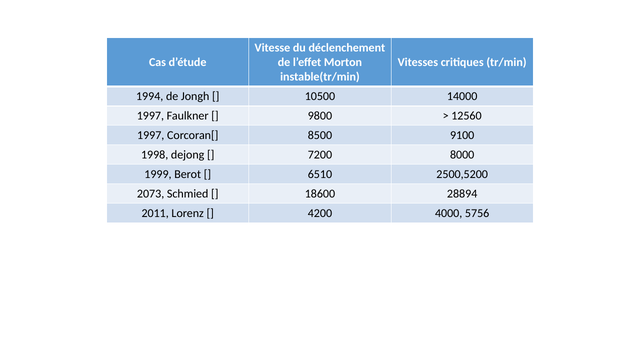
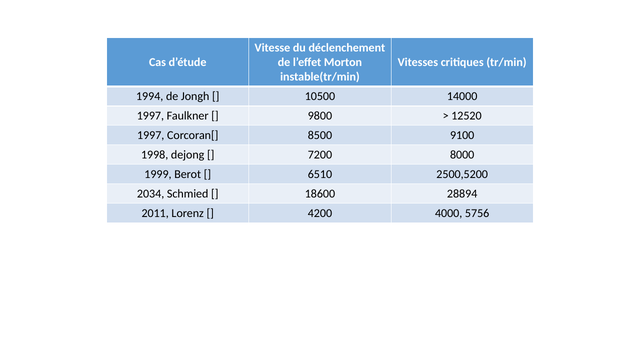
12560: 12560 -> 12520 (466, 116)
2073: 2073 -> 2034 (151, 194)
